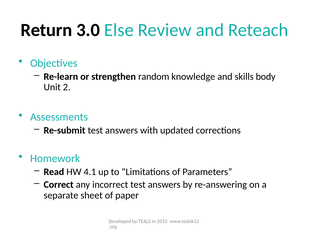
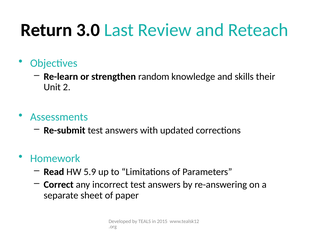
Else: Else -> Last (119, 30)
body: body -> their (266, 76)
4.1: 4.1 -> 5.9 (90, 172)
